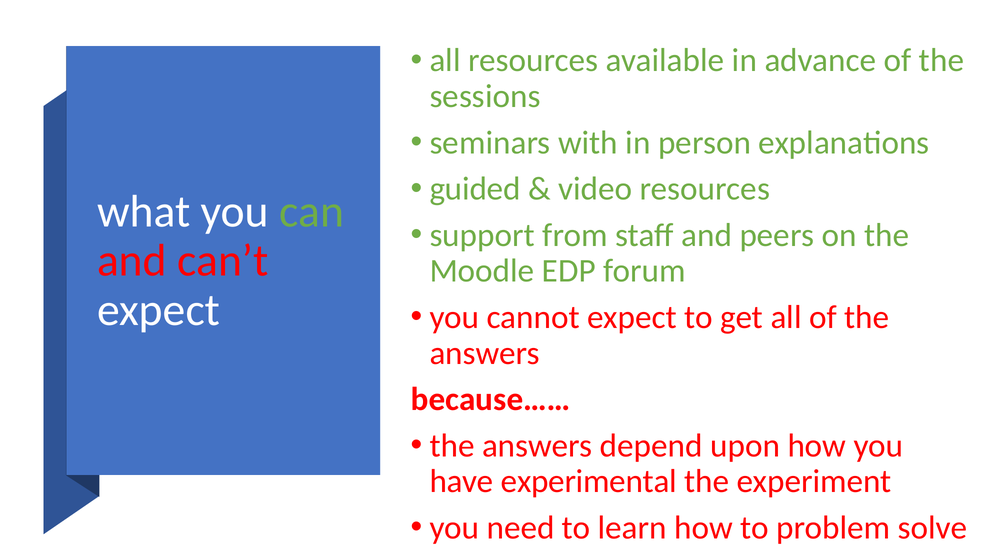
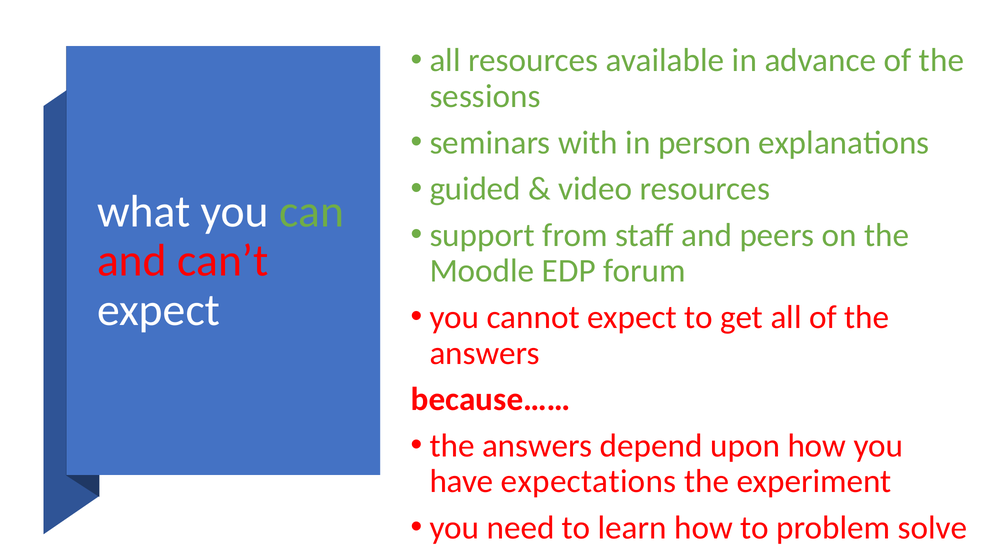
experimental: experimental -> expectations (589, 482)
